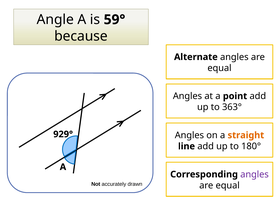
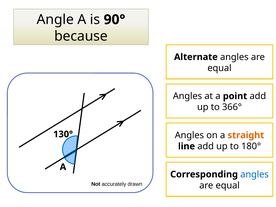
59°: 59° -> 90° (114, 20)
363°: 363° -> 366° (232, 107)
929°: 929° -> 130° (63, 134)
angles colour: purple -> blue (255, 174)
